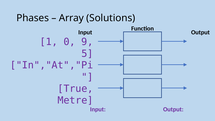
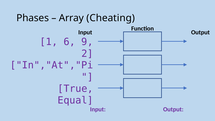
Solutions: Solutions -> Cheating (111, 18)
0: 0 -> 6 (69, 42)
5: 5 -> 2 (87, 54)
Metre: Metre -> Equal (75, 100)
